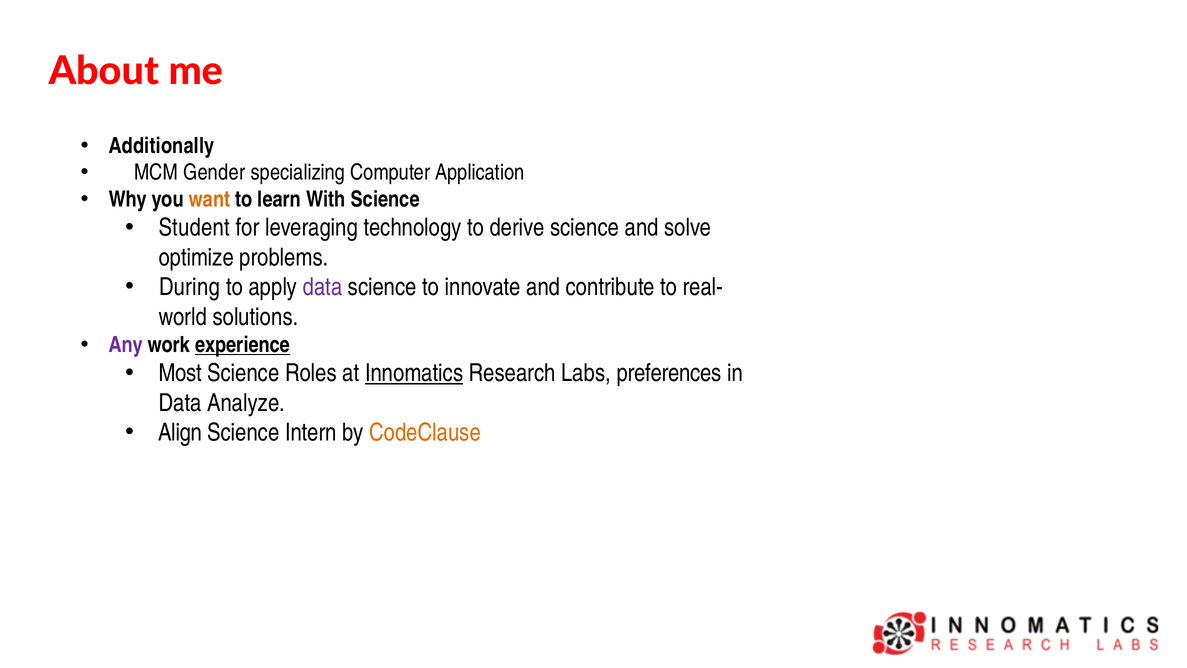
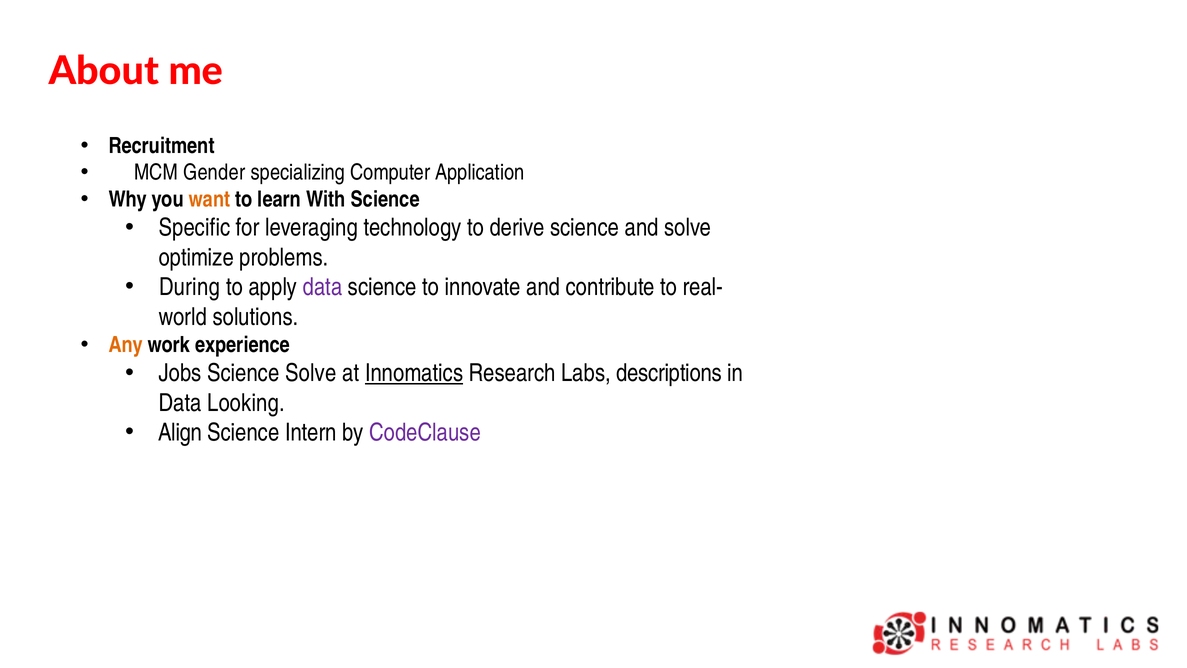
Additionally: Additionally -> Recruitment (162, 146)
Student: Student -> Specific (194, 228)
Any colour: purple -> orange (126, 345)
experience underline: present -> none (243, 345)
Most: Most -> Jobs (180, 373)
Science Roles: Roles -> Solve (311, 373)
preferences: preferences -> descriptions (669, 373)
Analyze: Analyze -> Looking (246, 403)
CodeClause colour: orange -> purple (425, 432)
